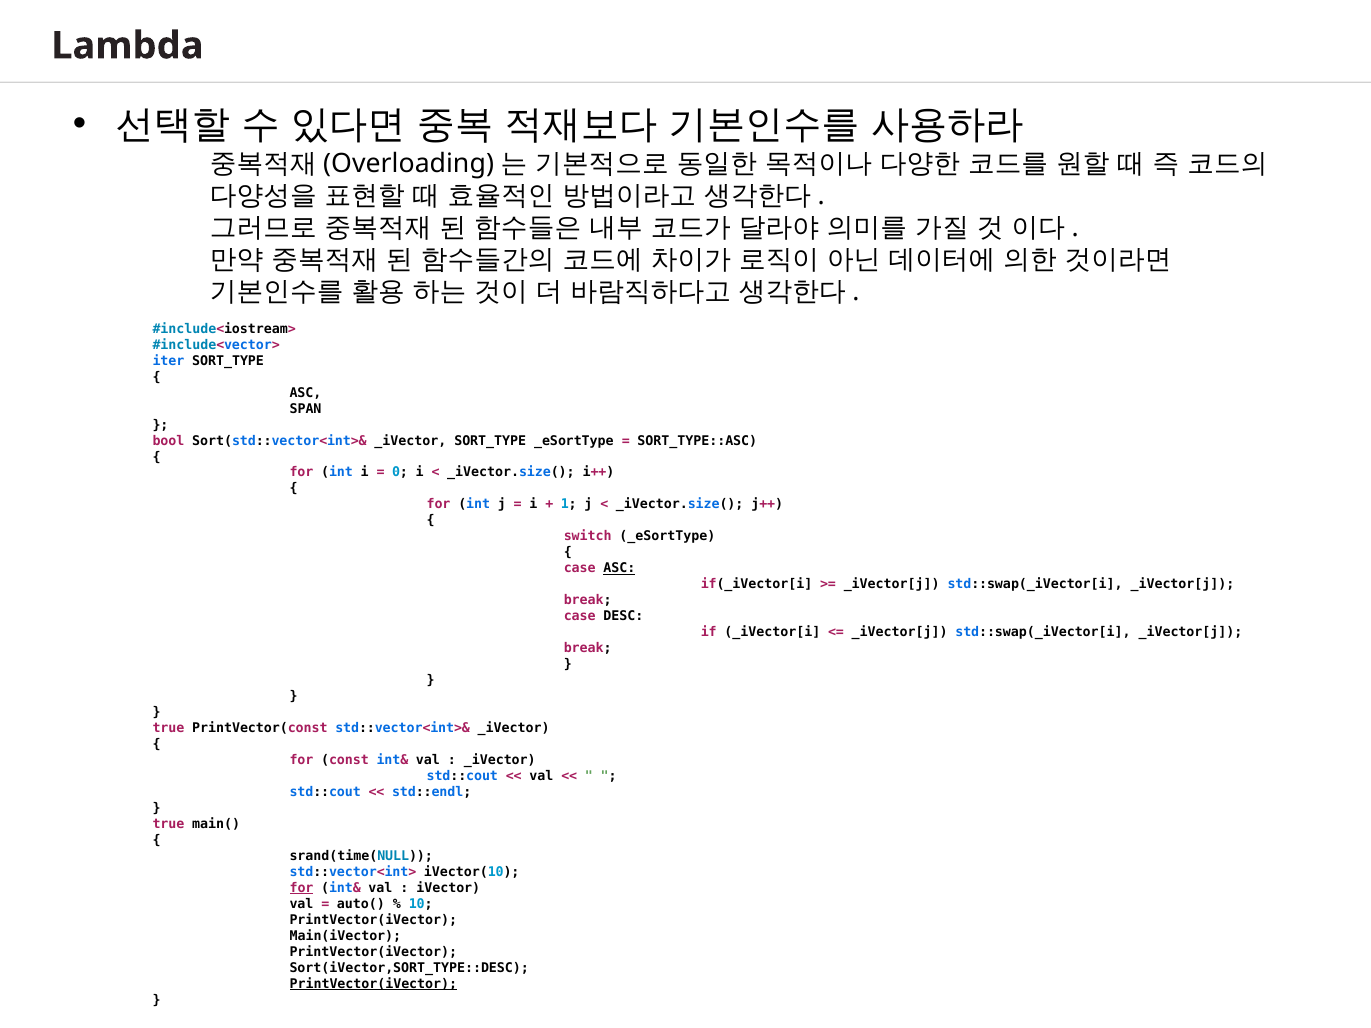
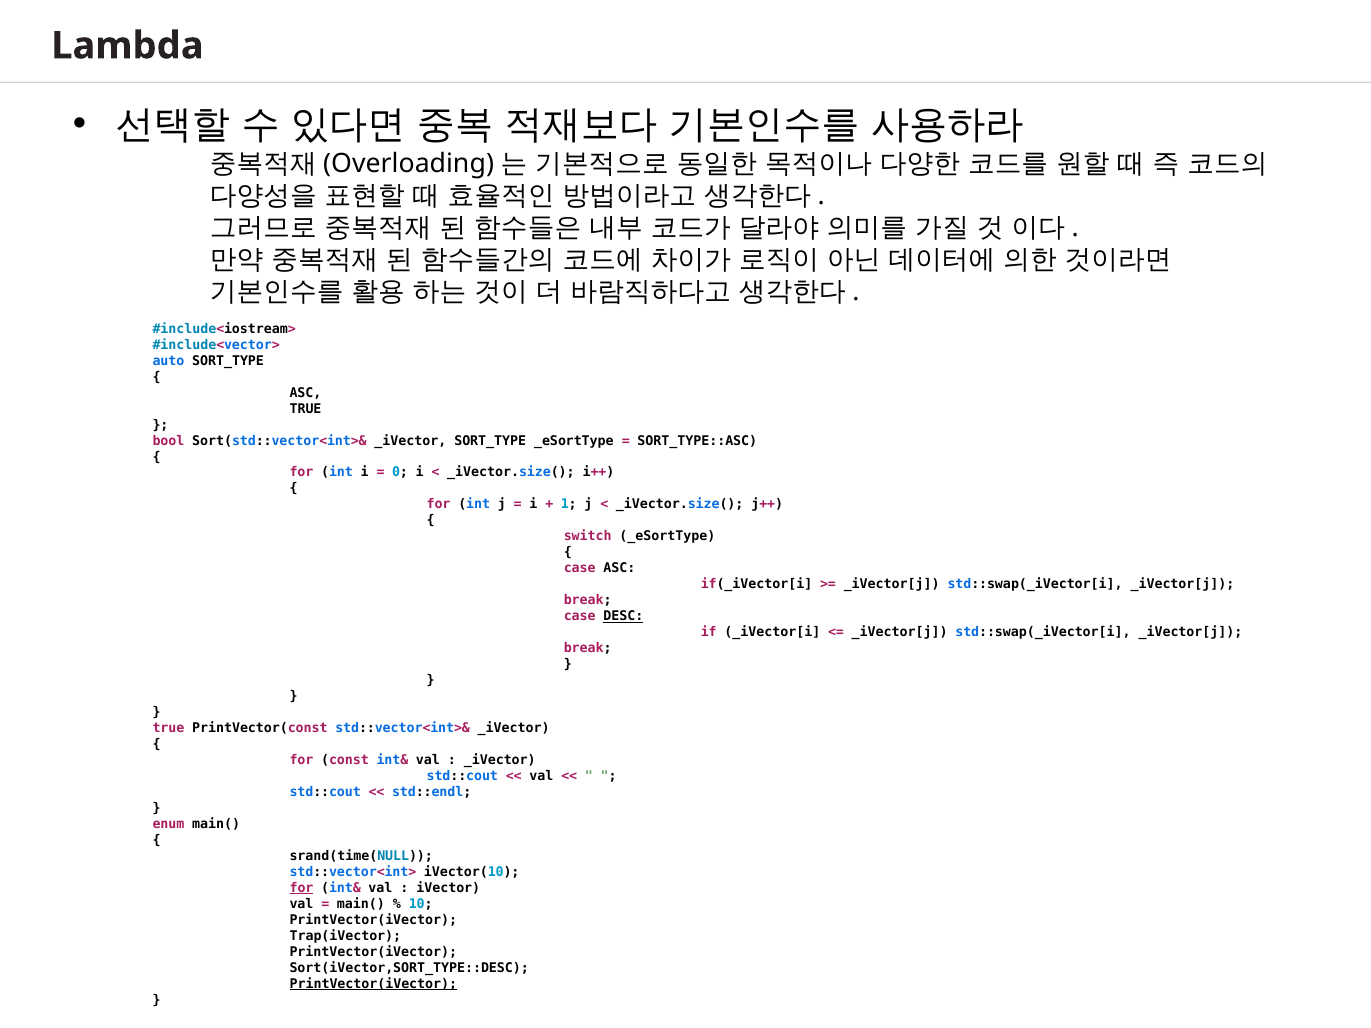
iter: iter -> auto (168, 361)
SPAN: SPAN -> TRUE (306, 409)
ASC underline: present -> none (619, 569)
DESC underline: none -> present (623, 616)
true: true -> enum (168, 824)
auto(: auto( -> main( (361, 904)
Main(iVector: Main(iVector -> Trap(iVector (345, 936)
